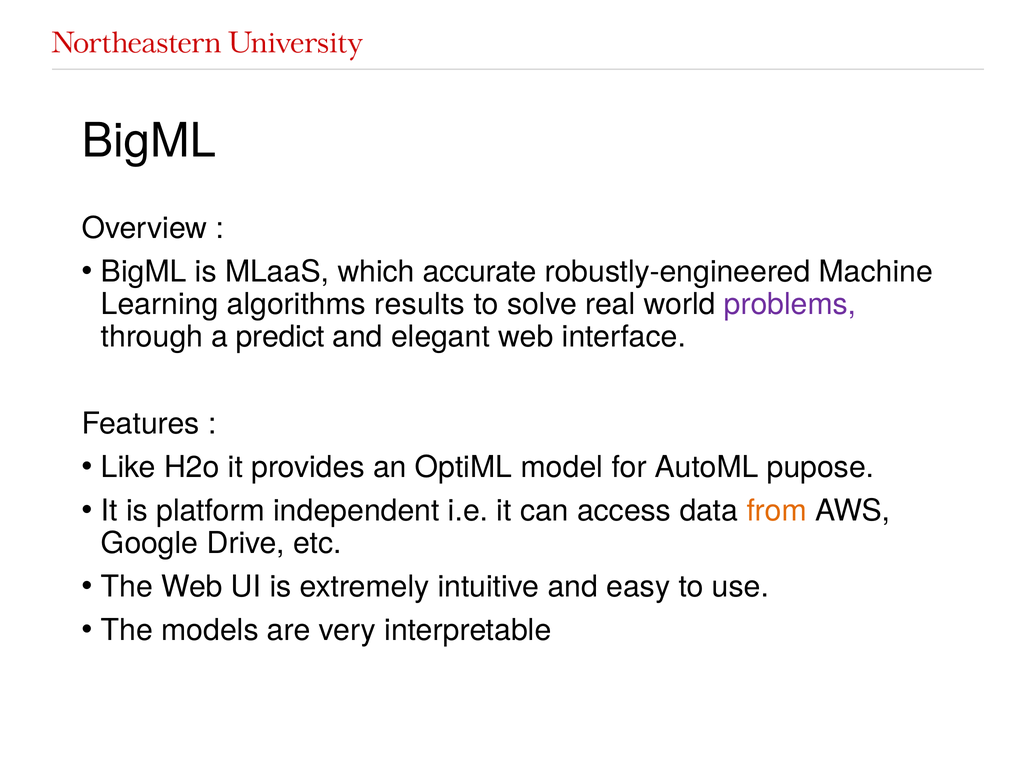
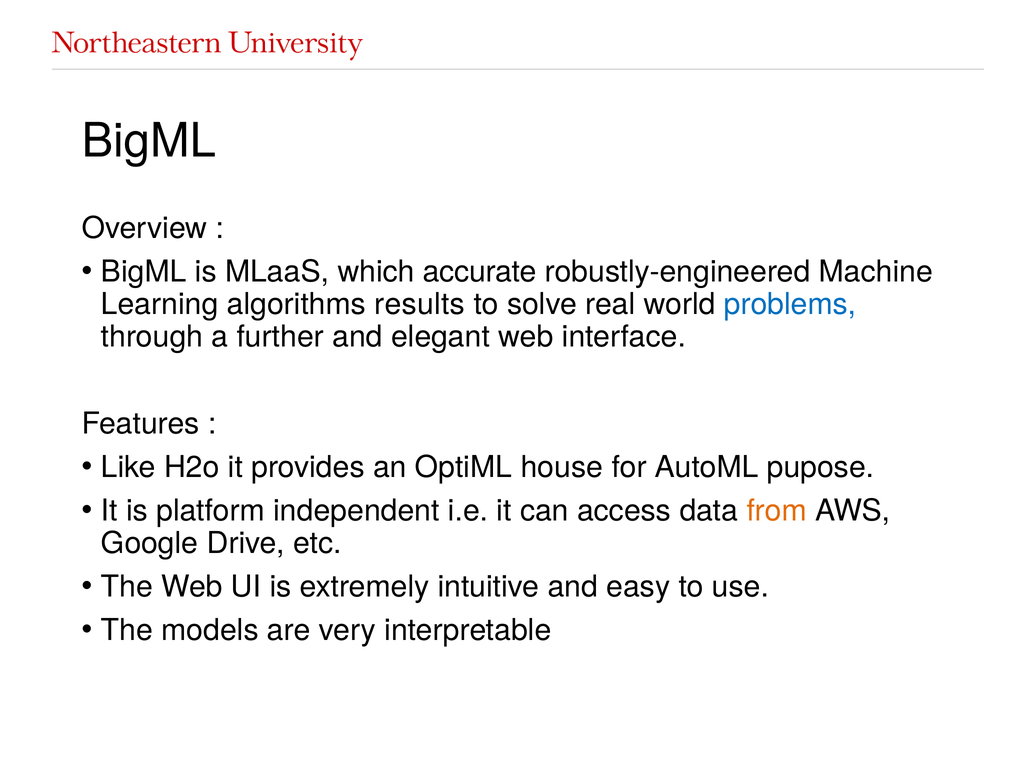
problems colour: purple -> blue (790, 304)
predict: predict -> further (280, 337)
model: model -> house (562, 467)
